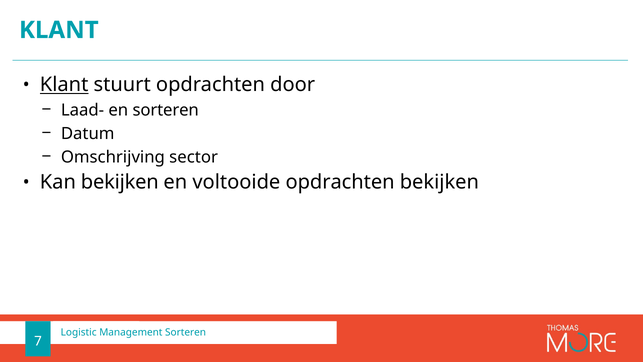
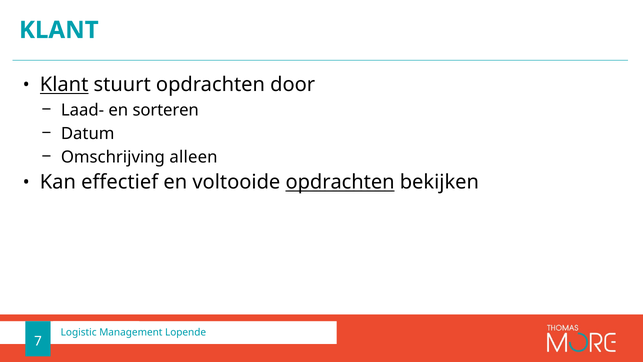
sector: sector -> alleen (194, 157)
Kan bekijken: bekijken -> effectief (120, 182)
opdrachten underline: none -> present (340, 182)
Management Sorteren: Sorteren -> Lopende (186, 332)
